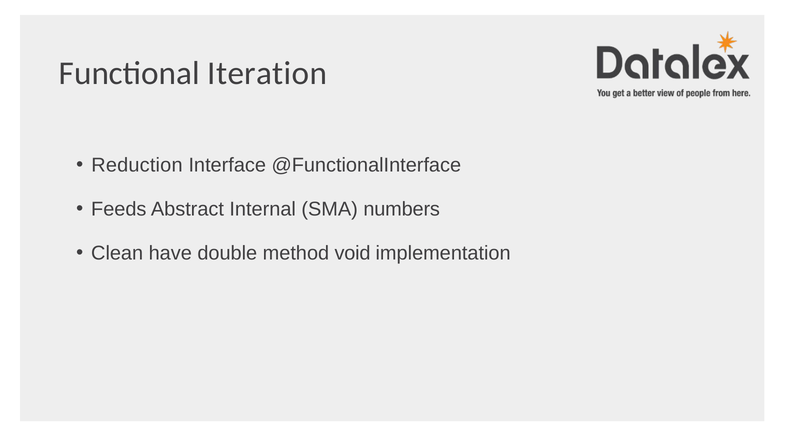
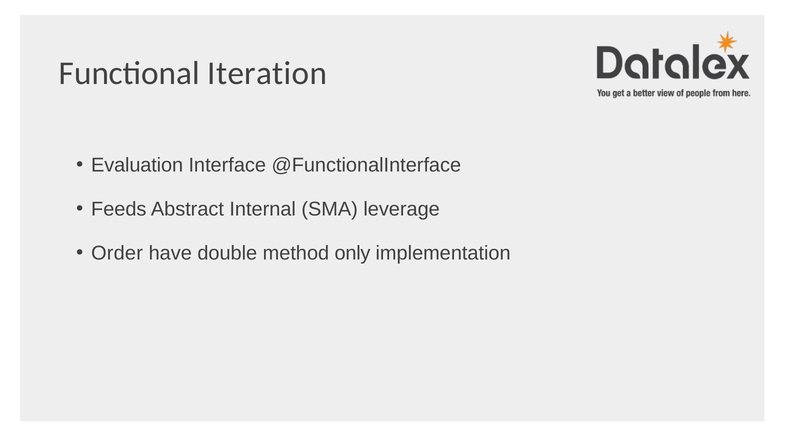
Reduction: Reduction -> Evaluation (137, 165)
numbers: numbers -> leverage (402, 209)
Clean: Clean -> Order (117, 254)
void: void -> only (352, 254)
